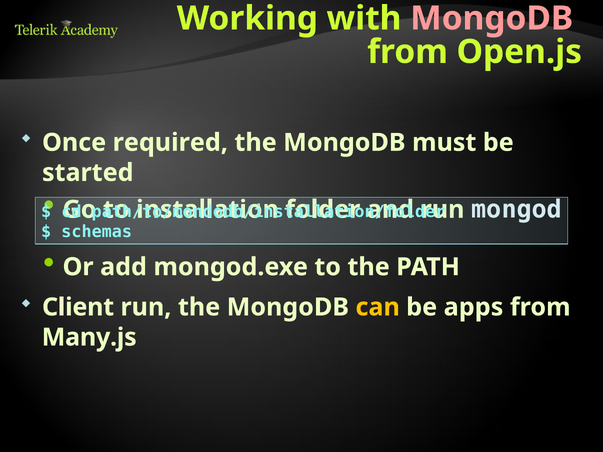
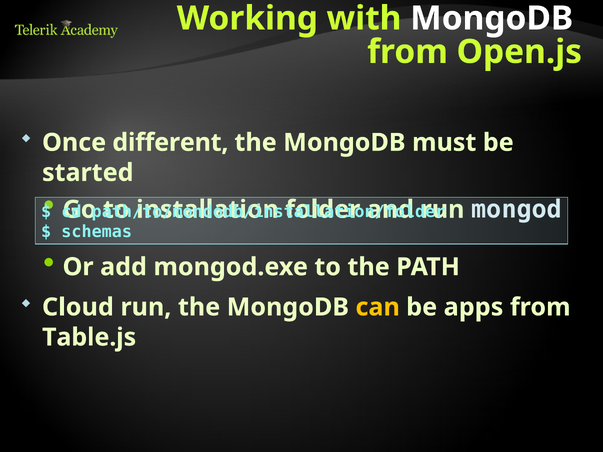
MongoDB colour: pink -> white (492, 18)
required: required -> different (170, 143)
Client: Client -> Cloud (78, 307)
Many.js: Many.js -> Table.js (89, 337)
